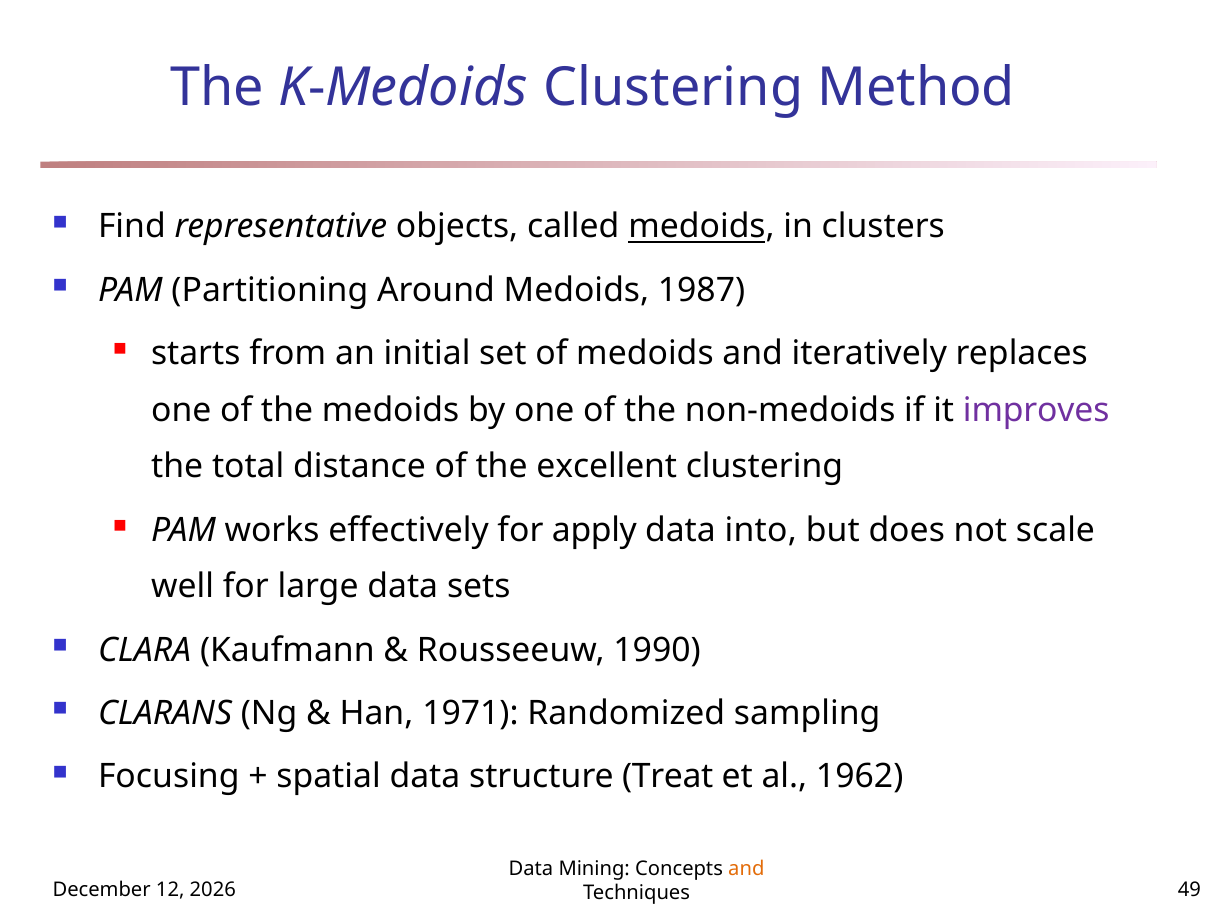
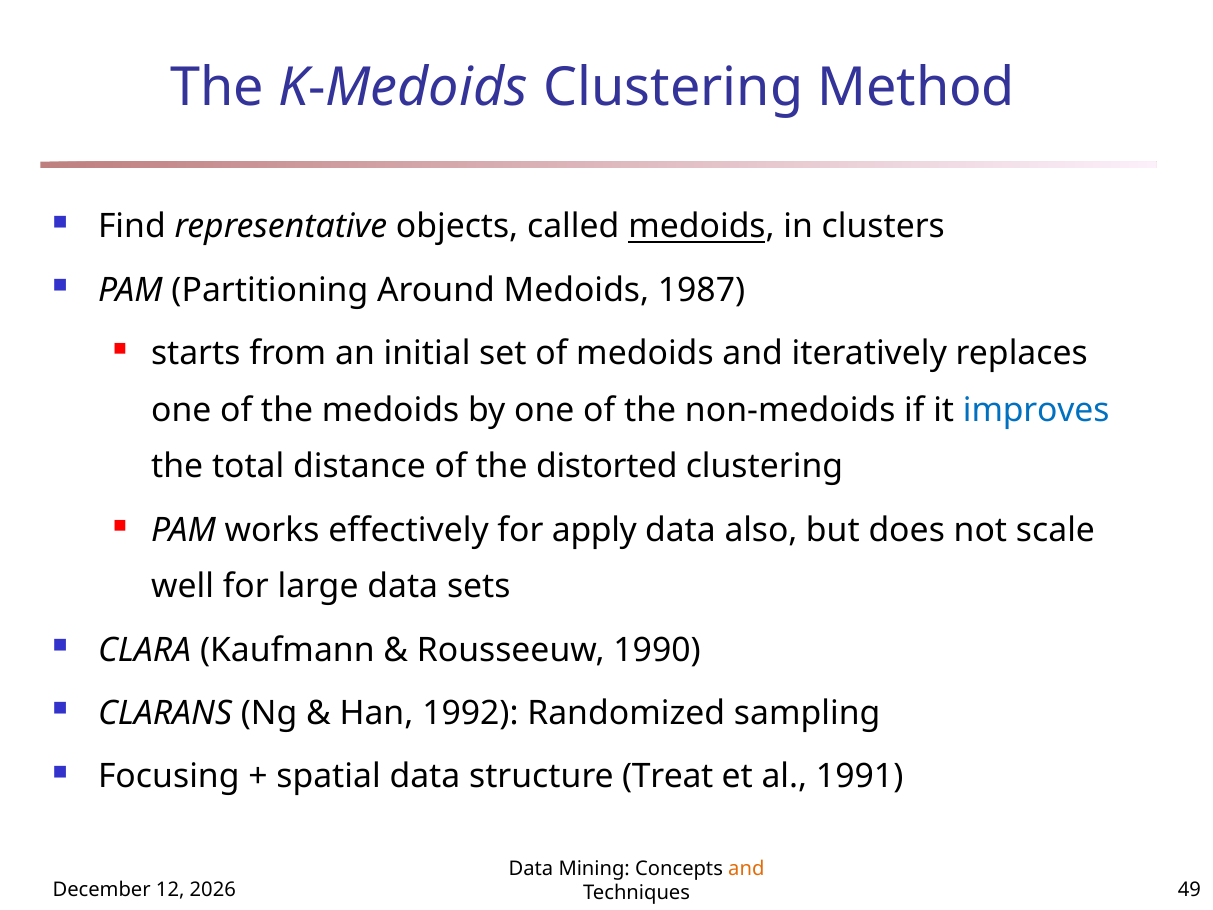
improves colour: purple -> blue (1036, 410)
excellent: excellent -> distorted (607, 467)
into: into -> also (761, 530)
1971: 1971 -> 1992 (470, 713)
1962: 1962 -> 1991 (860, 776)
